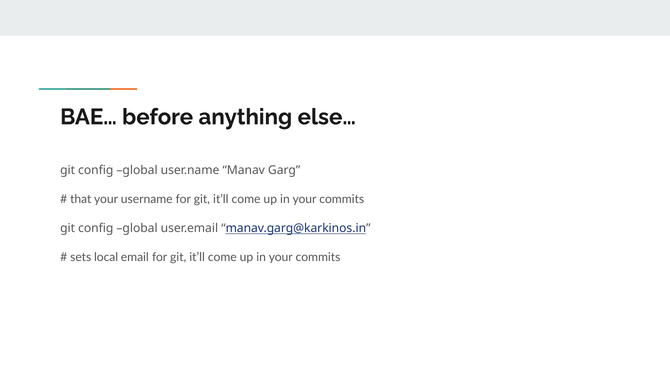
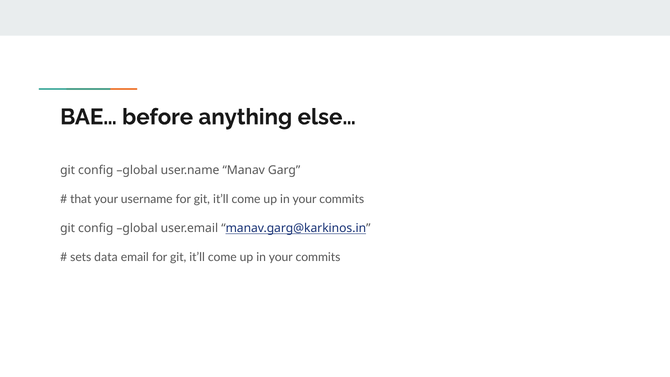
local: local -> data (106, 257)
